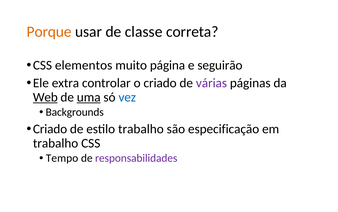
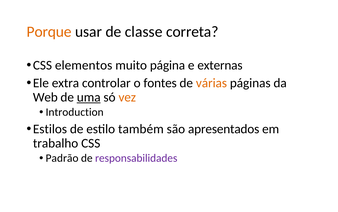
seguirão: seguirão -> externas (220, 65)
o criado: criado -> fontes (160, 83)
várias colour: purple -> orange (211, 83)
Web underline: present -> none (45, 97)
vez colour: blue -> orange (127, 97)
Backgrounds: Backgrounds -> Introduction (75, 112)
Criado: Criado -> Estilos (50, 129)
estilo trabalho: trabalho -> também (141, 129)
especificação: especificação -> apresentados (224, 129)
Tempo: Tempo -> Padrão (62, 158)
